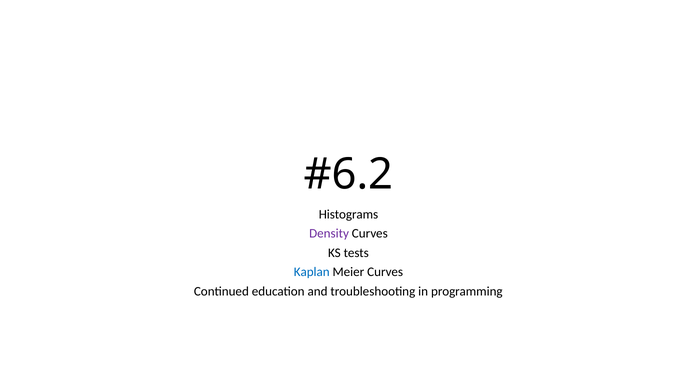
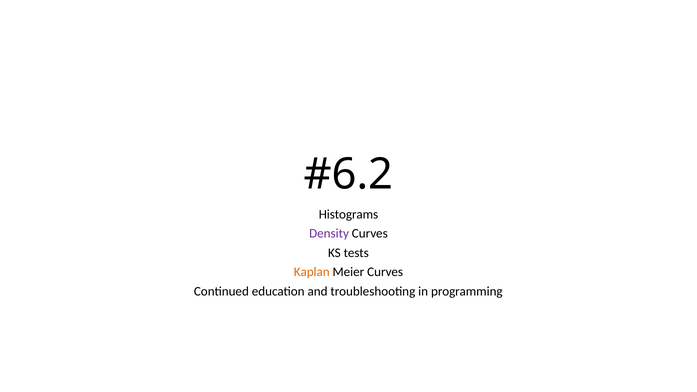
Kaplan colour: blue -> orange (312, 272)
